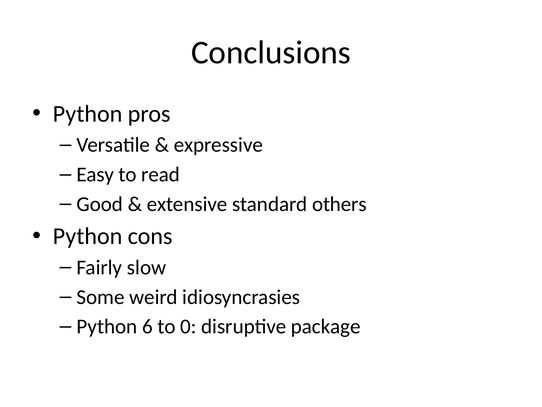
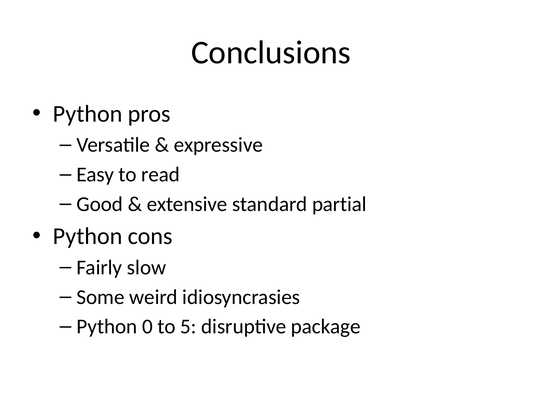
others: others -> partial (339, 204)
6: 6 -> 0 (147, 326)
0: 0 -> 5 (188, 326)
